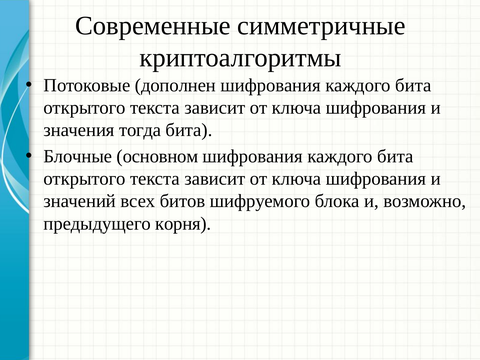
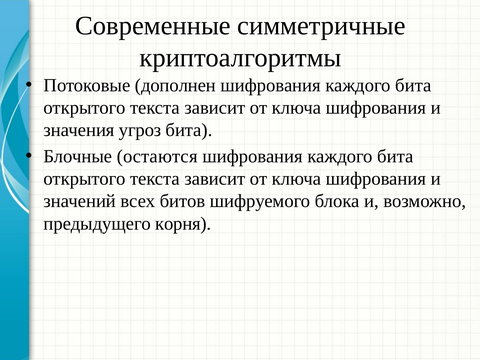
тогда: тогда -> угроз (140, 130)
основном: основном -> остаются (157, 156)
